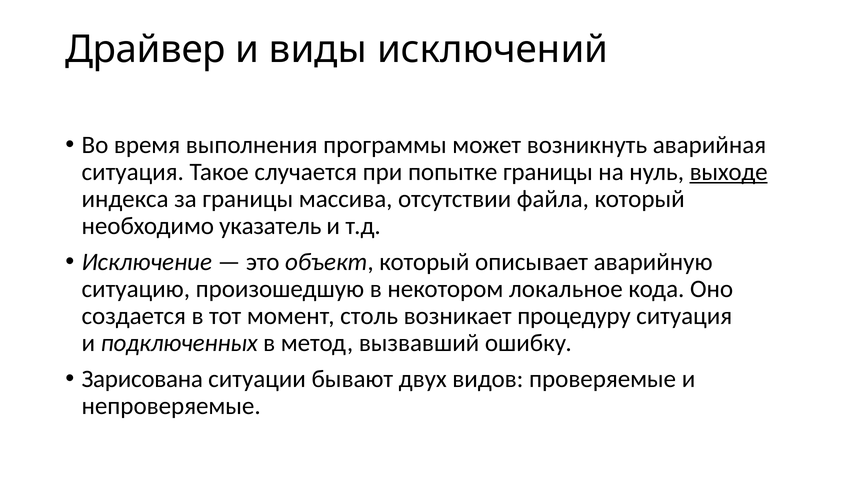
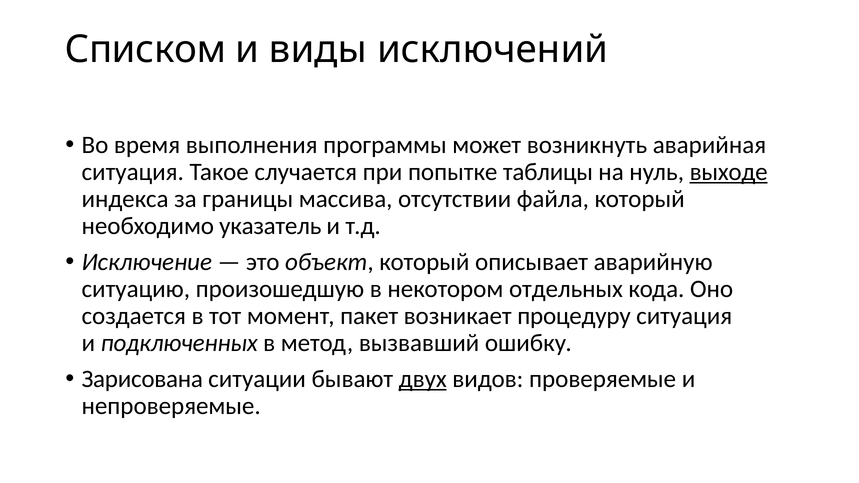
Драйвер: Драйвер -> Списком (145, 49)
попытке границы: границы -> таблицы (548, 172)
локальное: локальное -> отдельных (566, 289)
столь: столь -> пакет (369, 316)
двух underline: none -> present (423, 379)
